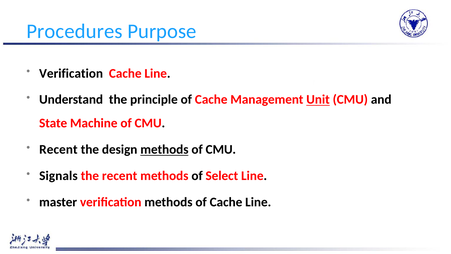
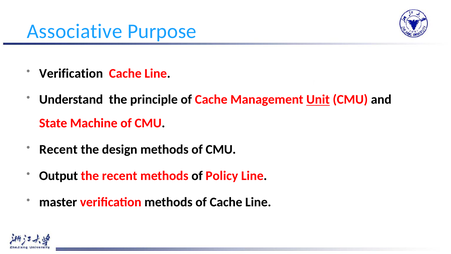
Procedures: Procedures -> Associative (75, 31)
methods underline: present -> none (164, 149)
Signals: Signals -> Output (59, 176)
Select: Select -> Policy (222, 176)
